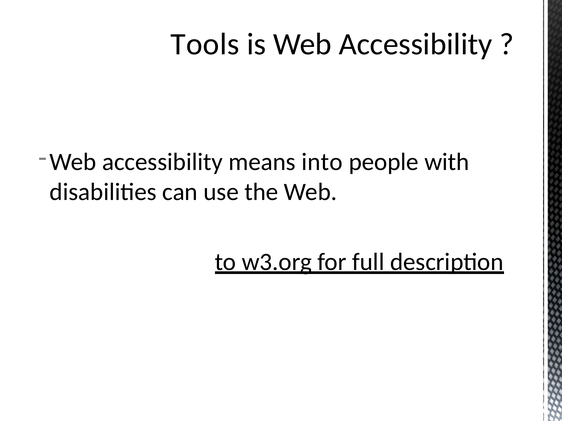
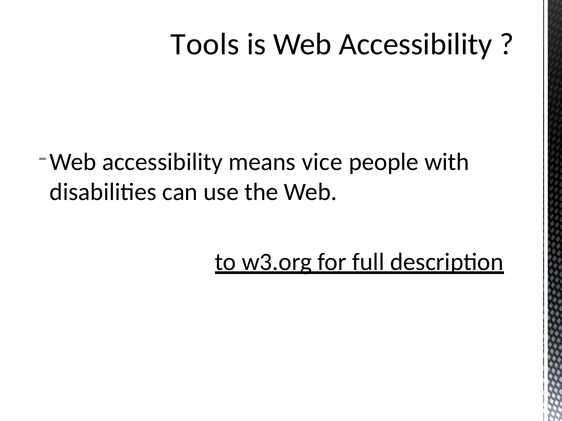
into: into -> vice (322, 162)
